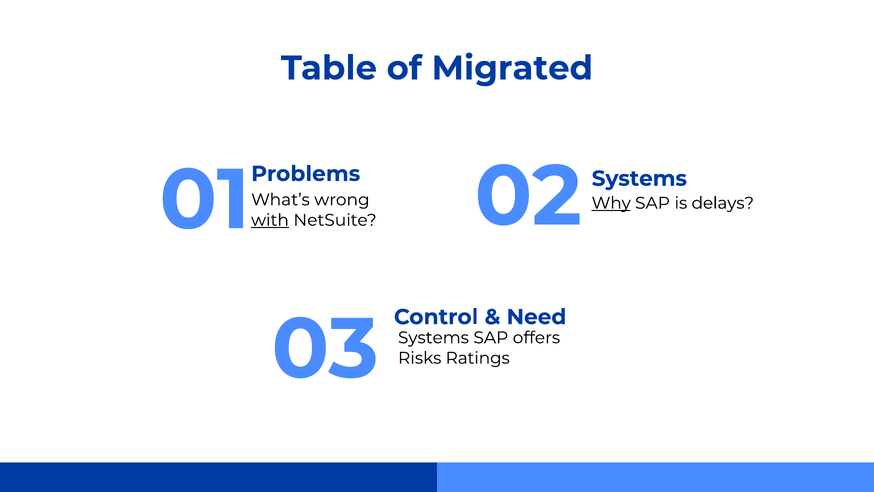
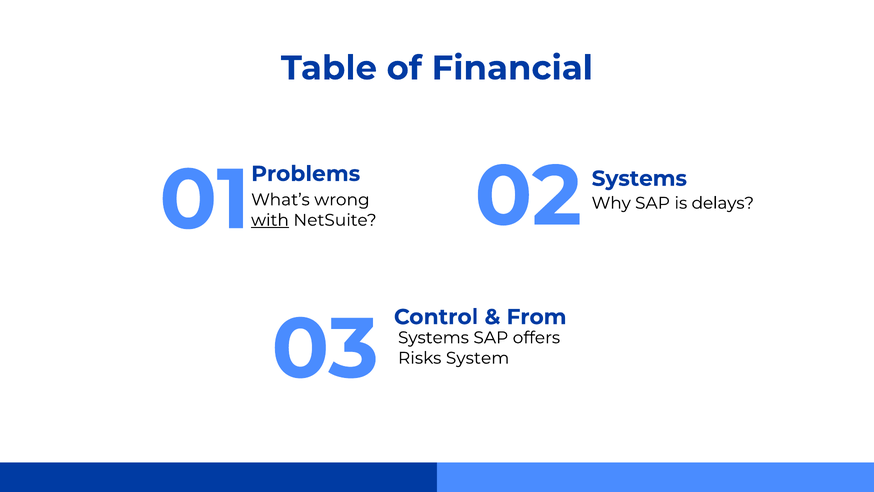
Migrated: Migrated -> Financial (512, 68)
Why underline: present -> none (611, 203)
Need: Need -> From (536, 317)
Ratings: Ratings -> System (478, 358)
